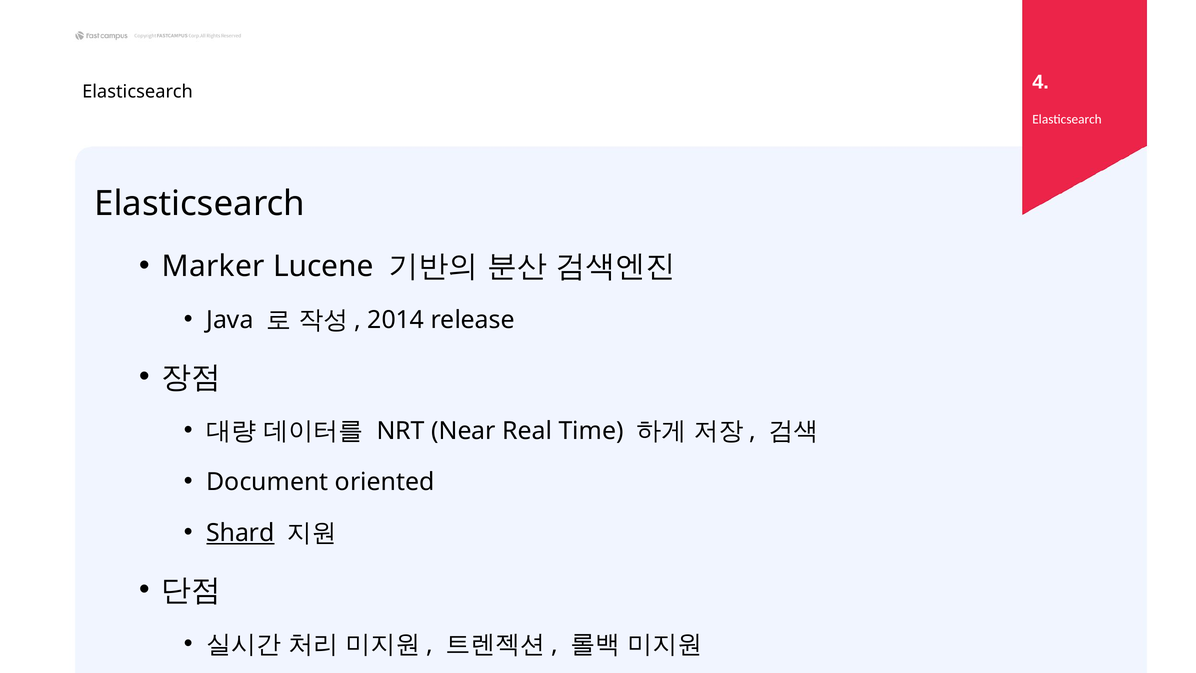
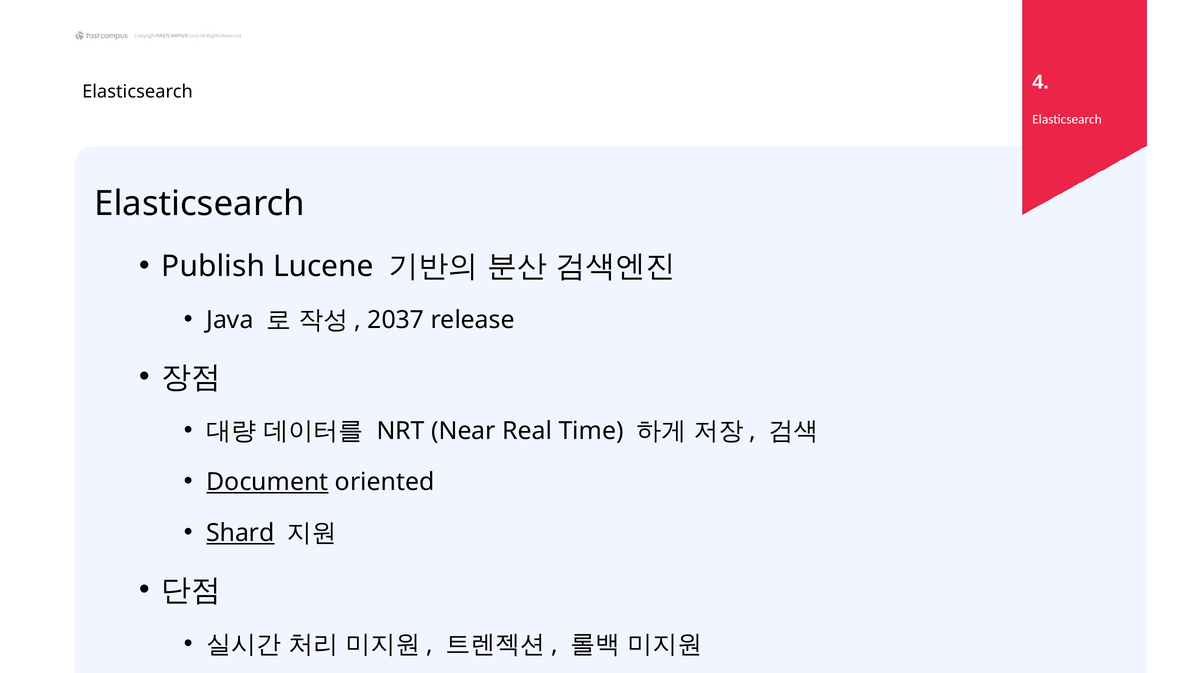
Marker: Marker -> Publish (213, 266)
2014: 2014 -> 2037 (396, 320)
Document underline: none -> present (267, 482)
